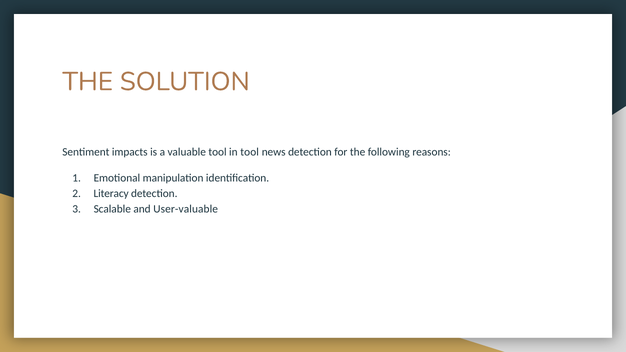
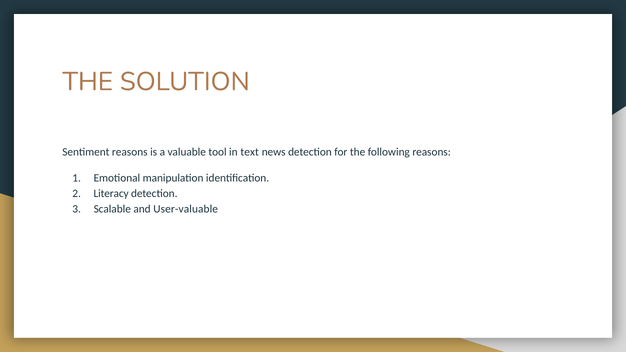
Sentiment impacts: impacts -> reasons (130, 152)
in tool: tool -> text (250, 152)
